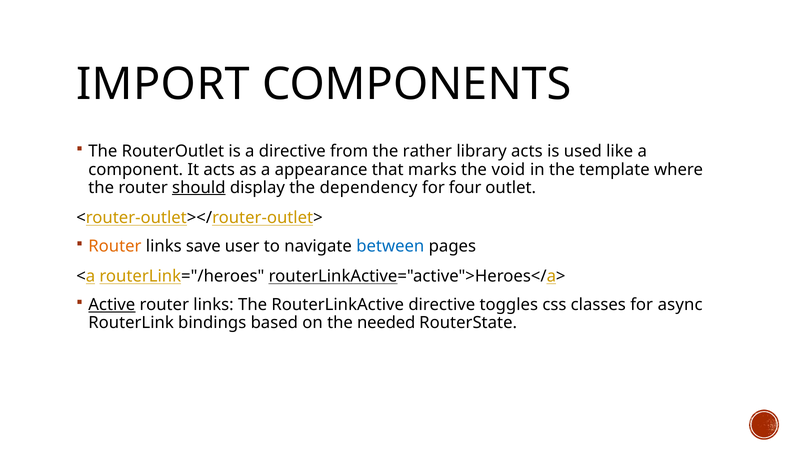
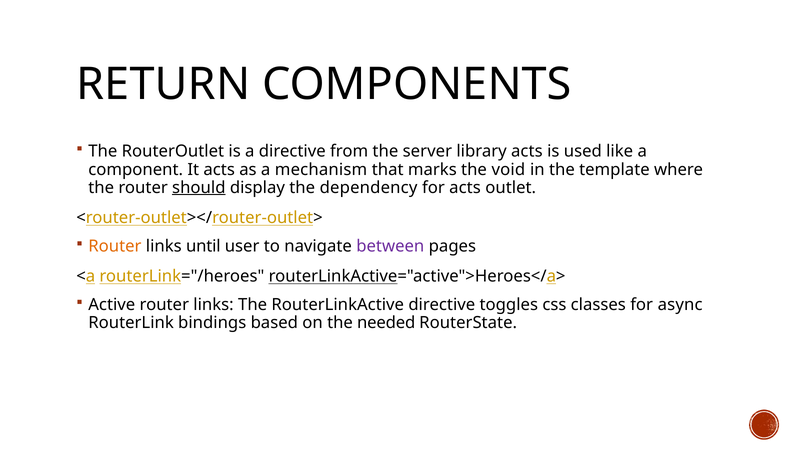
IMPORT: IMPORT -> RETURN (163, 84)
rather: rather -> server (427, 151)
appearance: appearance -> mechanism (321, 169)
for four: four -> acts (465, 187)
save: save -> until (203, 246)
between colour: blue -> purple (390, 246)
Active underline: present -> none (112, 305)
